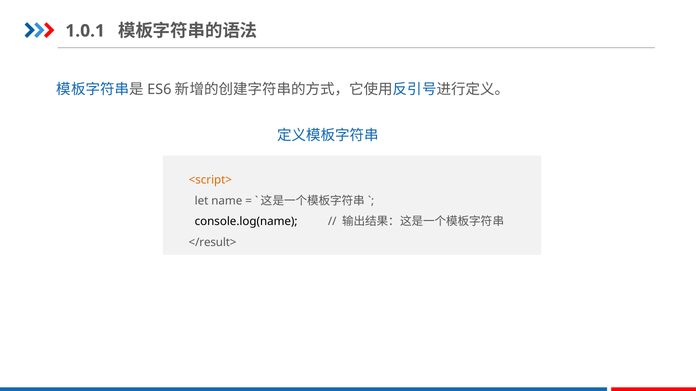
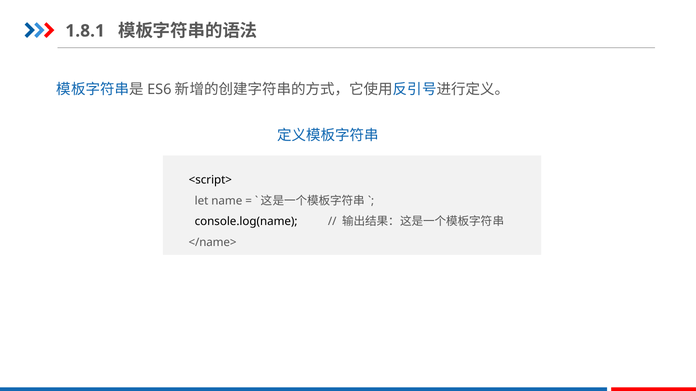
1.0.1: 1.0.1 -> 1.8.1 (85, 31)
<script> colour: orange -> black (210, 180)
</result>: </result> -> </name> (213, 243)
